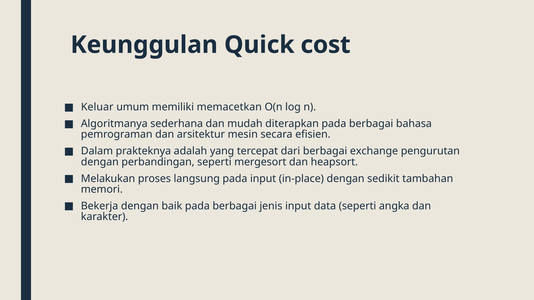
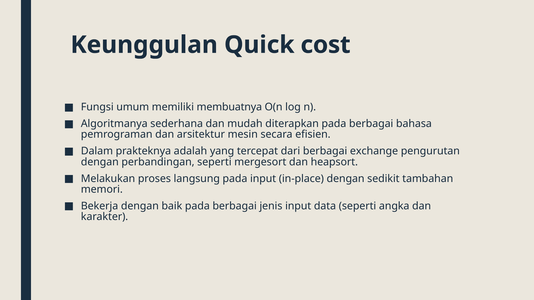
Keluar: Keluar -> Fungsi (97, 107)
memacetkan: memacetkan -> membuatnya (229, 107)
